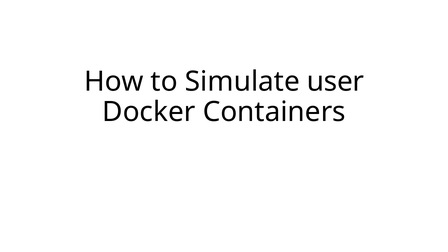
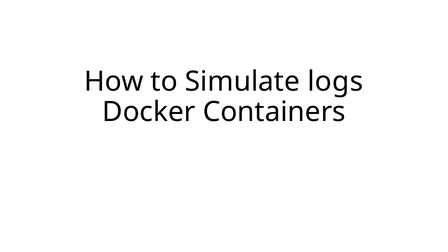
user: user -> logs (335, 82)
